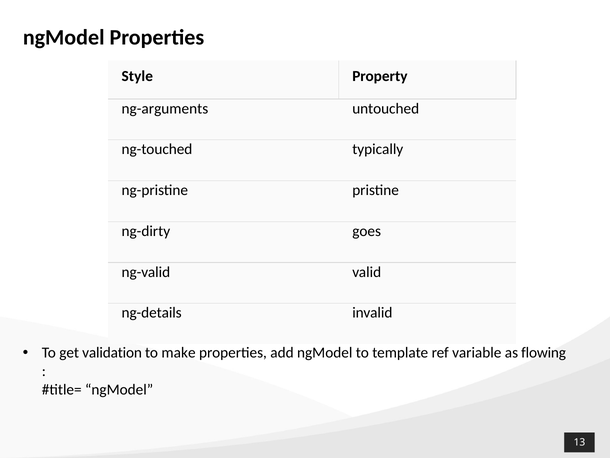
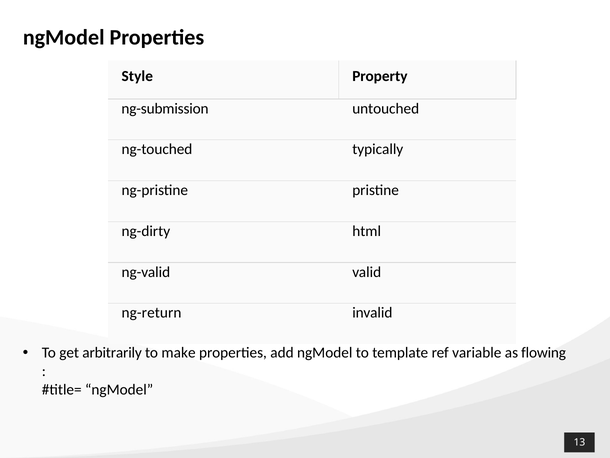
ng-arguments: ng-arguments -> ng-submission (165, 108)
goes: goes -> html (367, 231)
ng-details: ng-details -> ng-return (152, 313)
validation: validation -> arbitrarily (112, 352)
